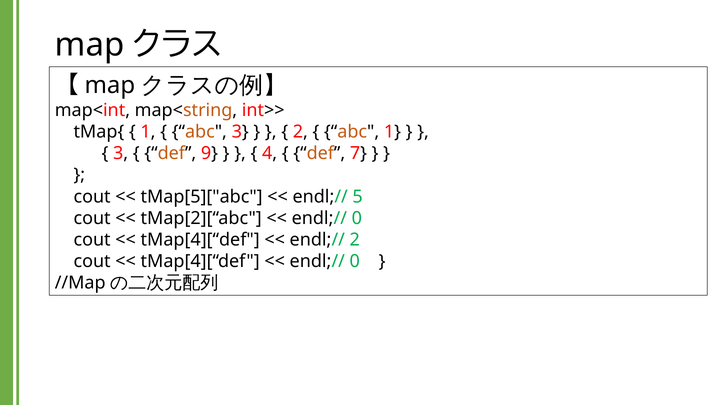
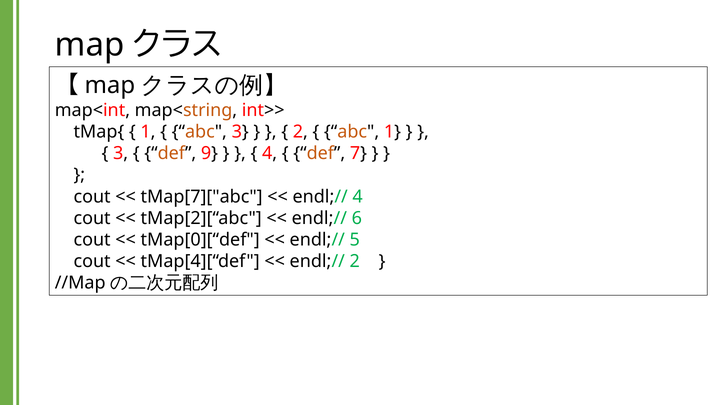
tMap[5]["abc: tMap[5]["abc -> tMap[7]["abc (202, 197)
endl;// 5: 5 -> 4 (358, 197)
0: 0 -> 6 (357, 218)
tMap[4][“def: tMap[4][“def -> tMap[0][“def (200, 240)
endl;// 2: 2 -> 5 (355, 240)
0: 0 -> 2 (355, 261)
